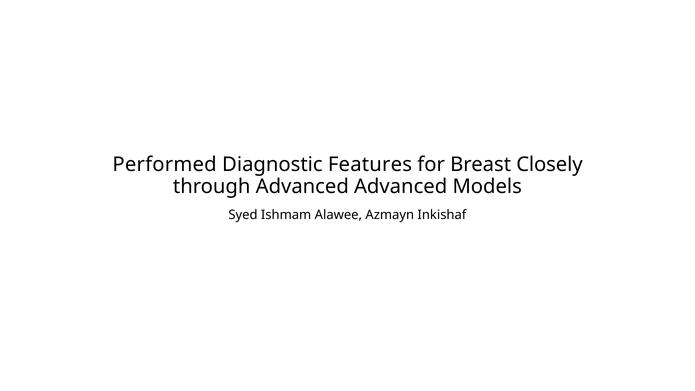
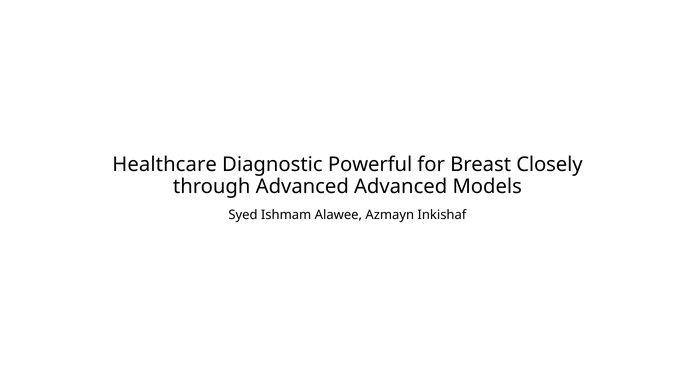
Performed: Performed -> Healthcare (165, 165)
Features: Features -> Powerful (370, 165)
